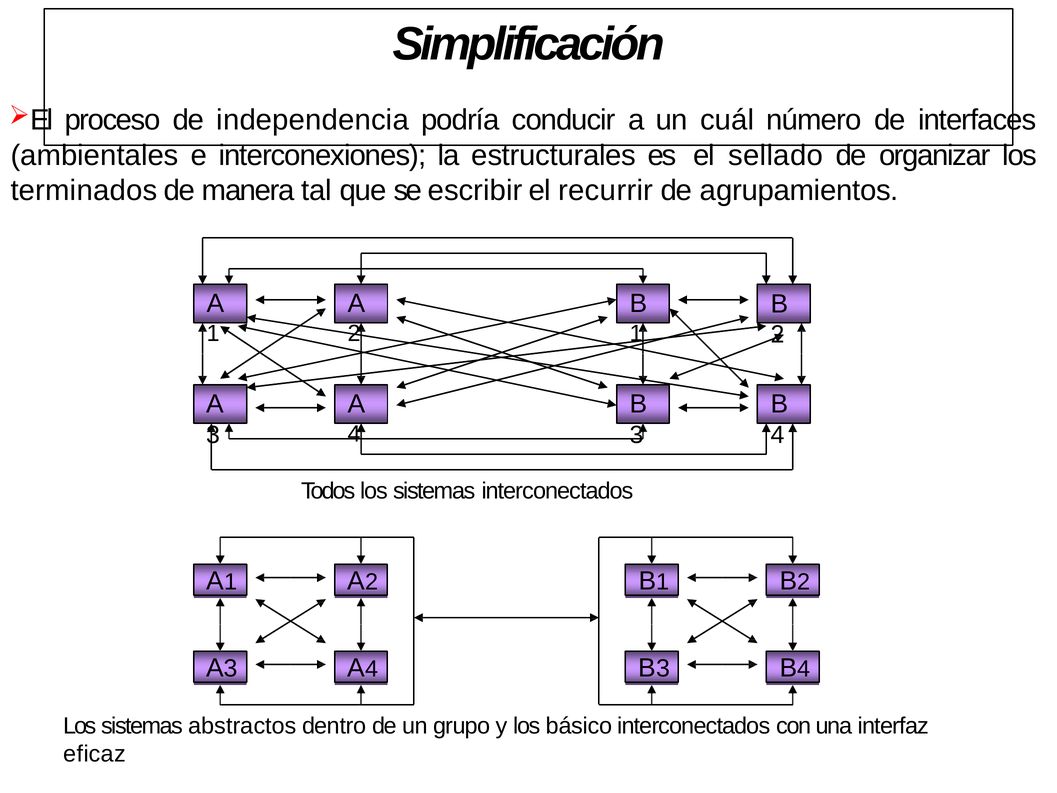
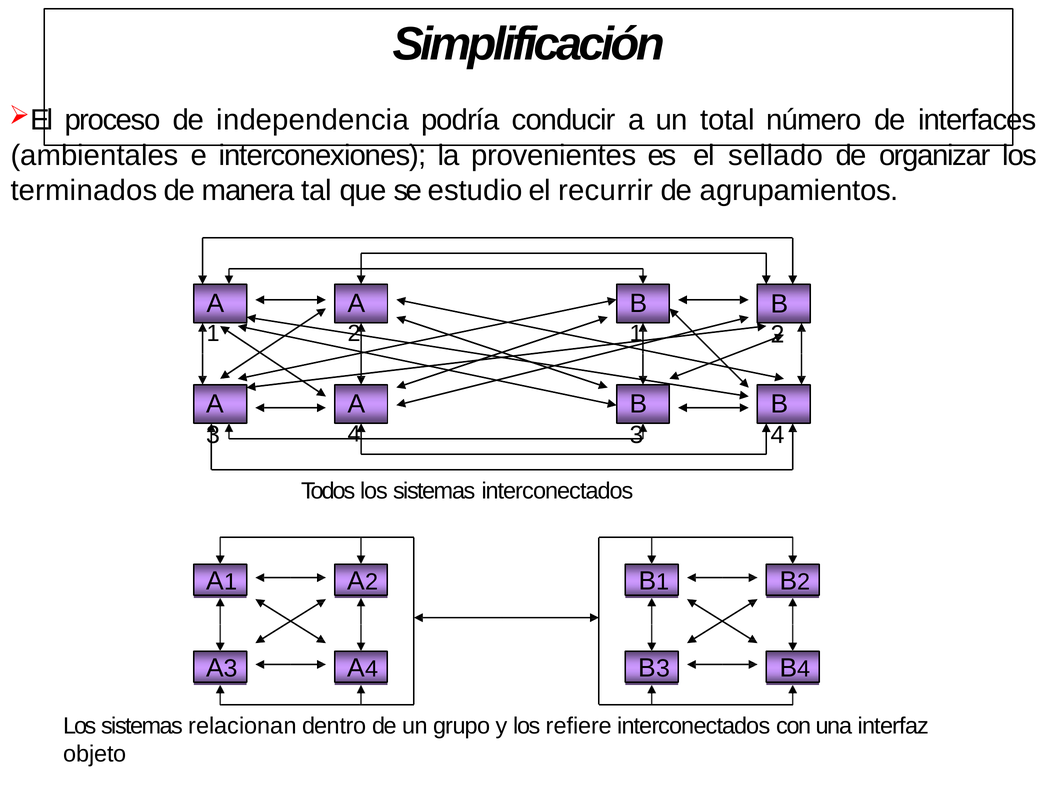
cuál: cuál -> total (727, 120)
estructurales: estructurales -> provenientes (554, 155)
escribir: escribir -> estudio (475, 191)
abstractos: abstractos -> relacionan (242, 726)
básico: básico -> refiere (579, 726)
eficaz: eficaz -> objeto (95, 754)
